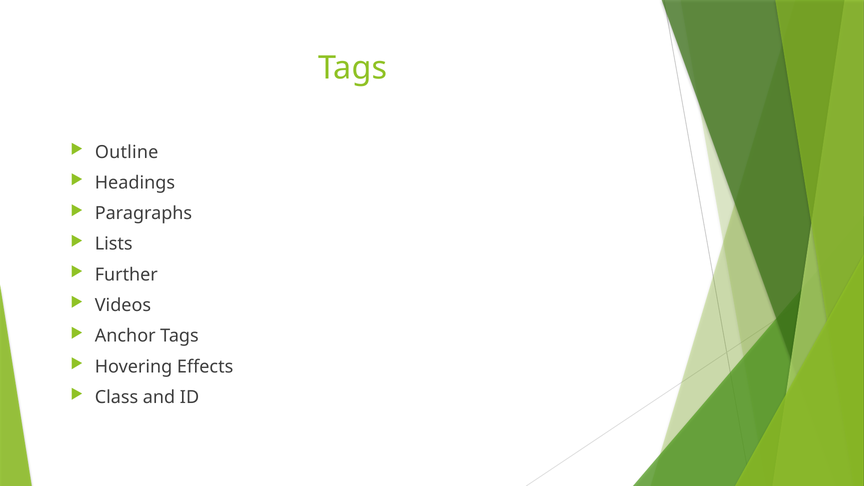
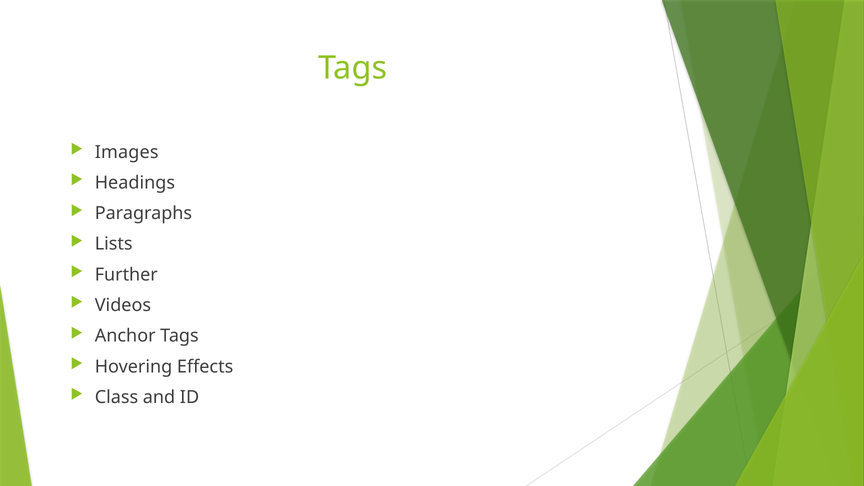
Outline: Outline -> Images (127, 152)
